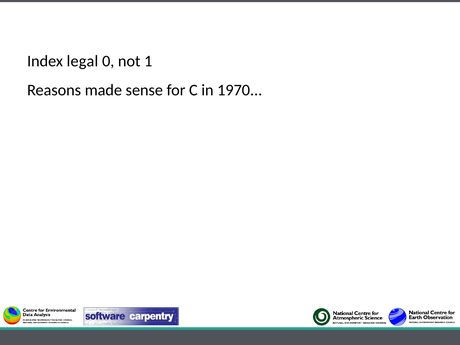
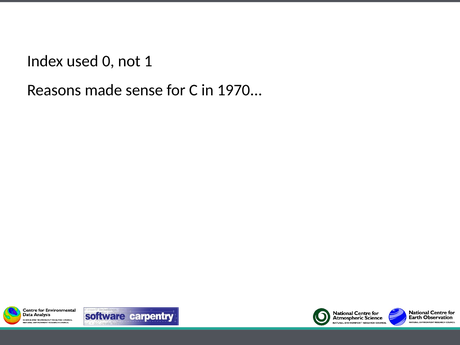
legal: legal -> used (82, 61)
